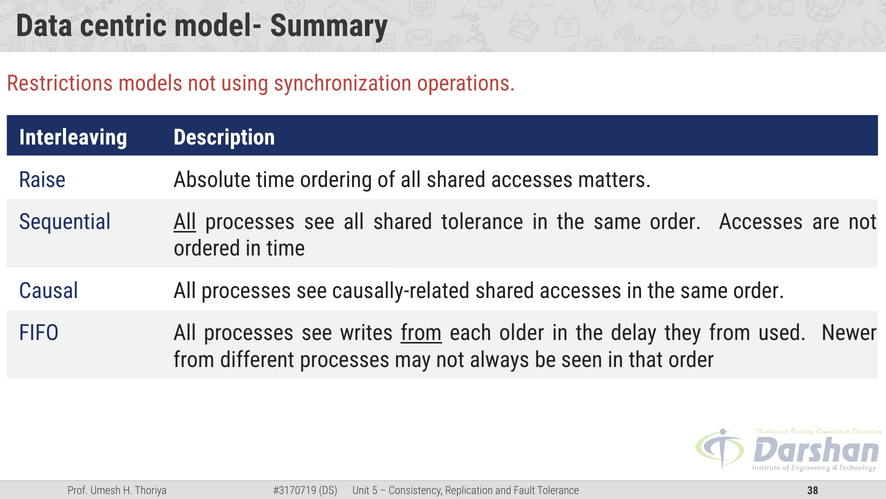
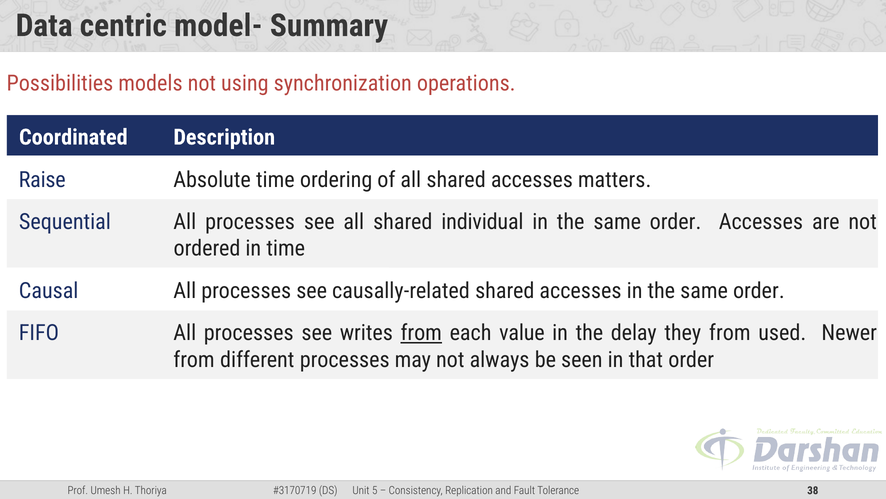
Restrictions: Restrictions -> Possibilities (60, 83)
Interleaving: Interleaving -> Coordinated (73, 137)
All underline: present -> none (185, 222)
shared tolerance: tolerance -> individual (482, 222)
older: older -> value (522, 333)
